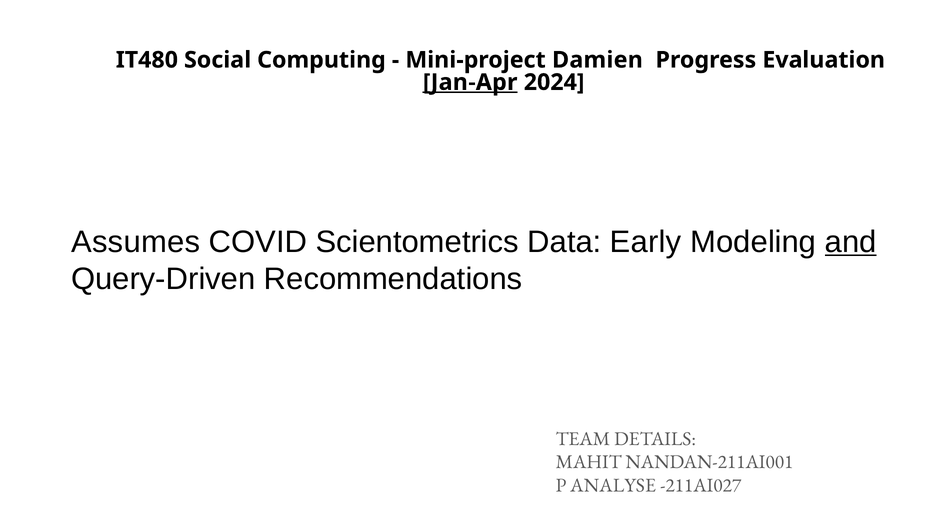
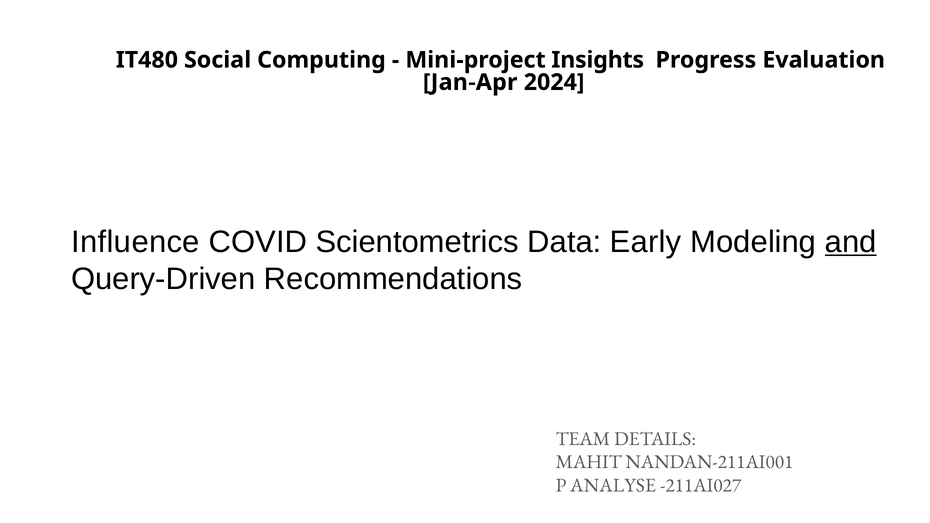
Damien: Damien -> Insights (598, 60)
Jan-Apr underline: present -> none (470, 82)
Assumes: Assumes -> Influence (136, 242)
